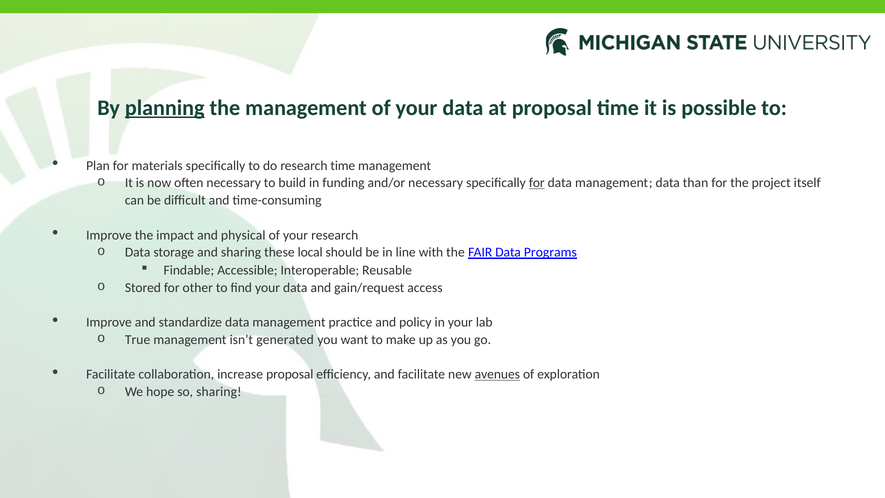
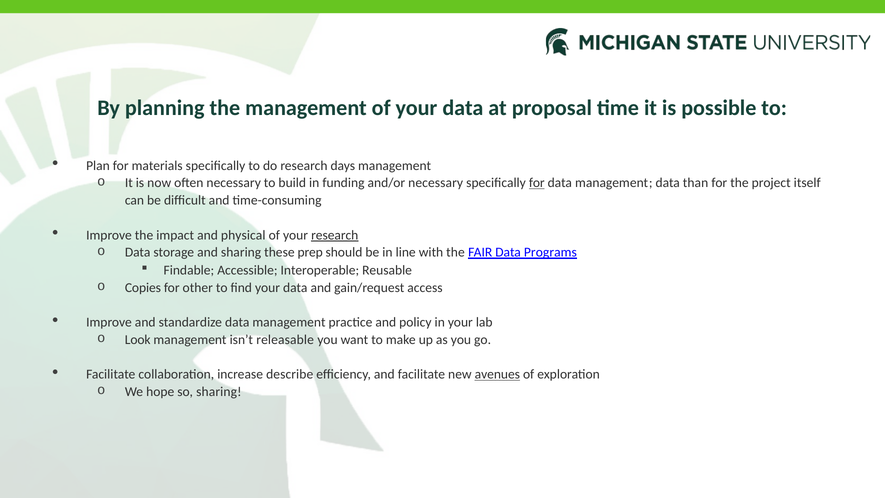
planning underline: present -> none (165, 108)
research time: time -> days (343, 166)
research underline: none -> present (335, 235)
local: local -> prep (310, 252)
Stored: Stored -> Copies (143, 287)
True: True -> Look (138, 340)
generated: generated -> releasable (285, 340)
increase proposal: proposal -> describe (290, 374)
